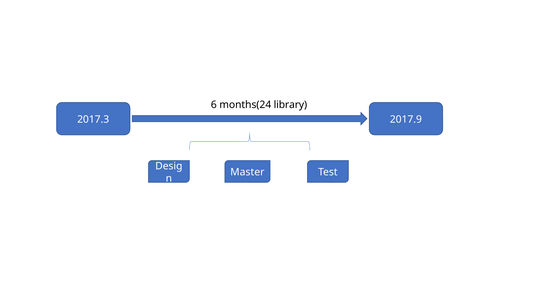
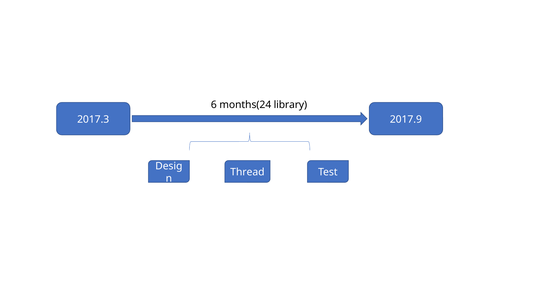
Master: Master -> Thread (247, 172)
